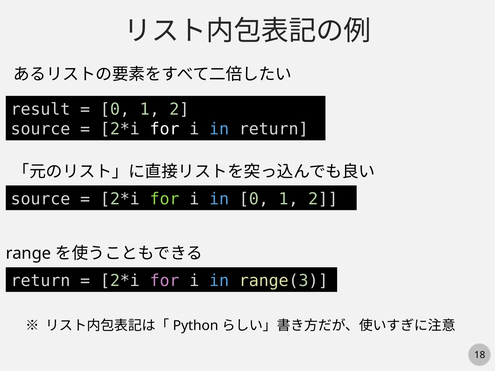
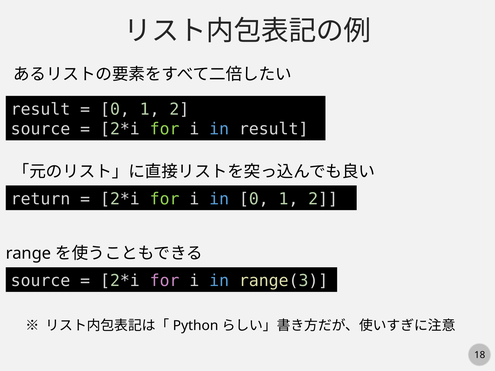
for colour: white -> light green (165, 129)
in return: return -> result (274, 129)
source: source -> return (40, 199)
return: return -> source (40, 281)
